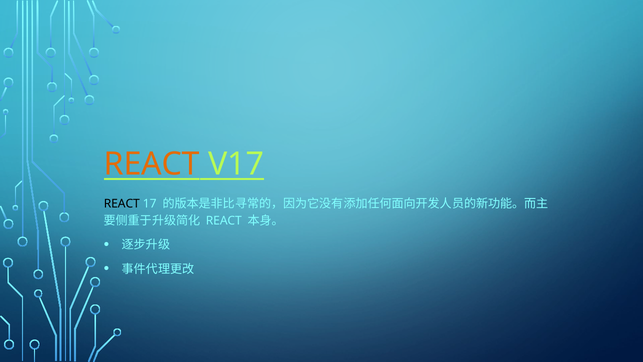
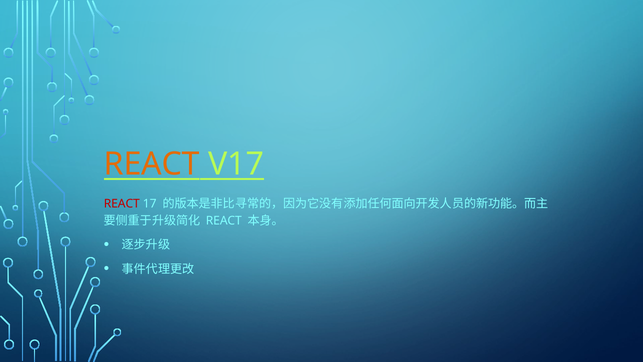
REACT colour: black -> red (122, 203)
